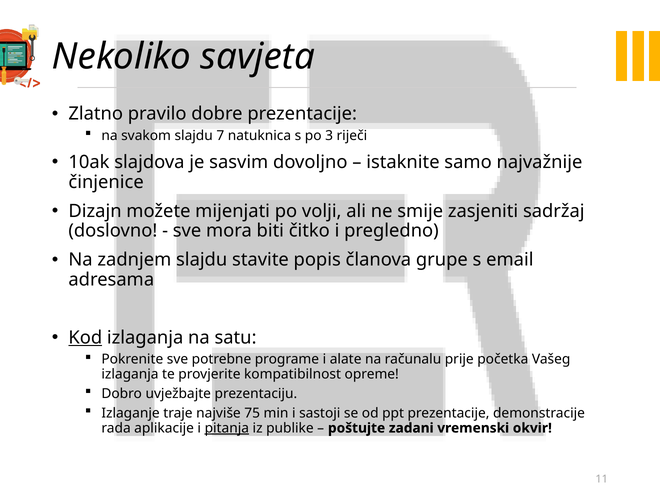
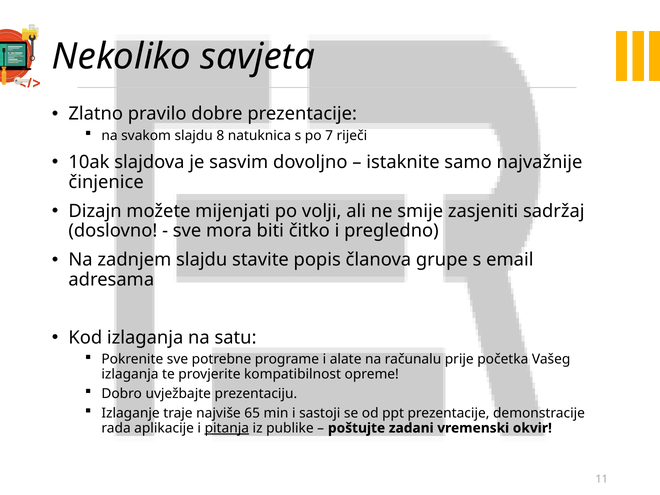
7: 7 -> 8 (220, 136)
3: 3 -> 7 (329, 136)
Kod underline: present -> none (85, 338)
75: 75 -> 65 (252, 413)
